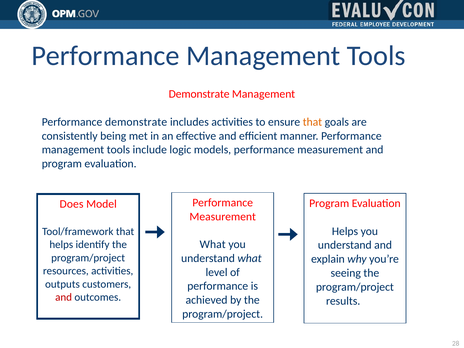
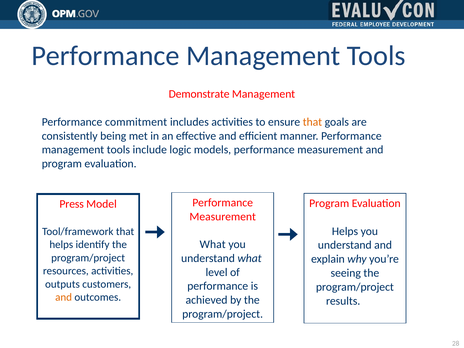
Performance demonstrate: demonstrate -> commitment (136, 122)
Does: Does -> Press (72, 204)
and colour: red -> orange (64, 297)
